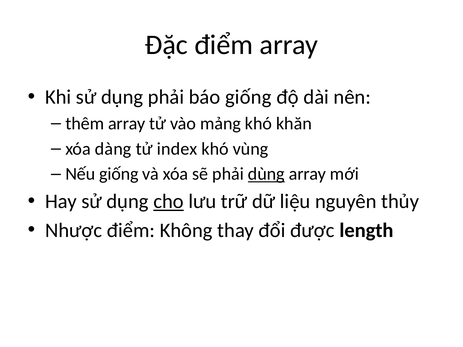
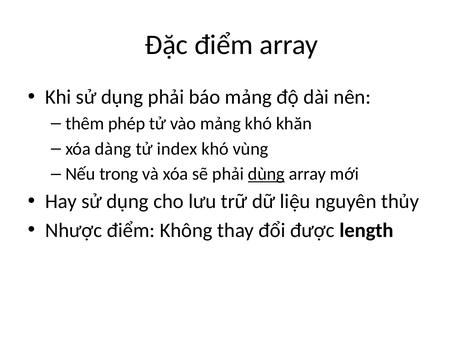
báo giống: giống -> mảng (248, 97)
thêm array: array -> phép (127, 124)
Nếu giống: giống -> trong (119, 174)
cho underline: present -> none (169, 202)
